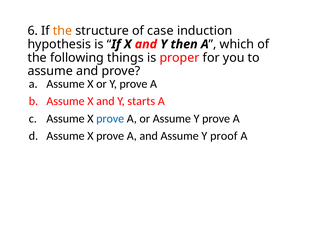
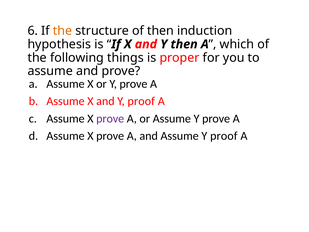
of case: case -> then (160, 31)
and Y starts: starts -> proof (141, 101)
prove colour: blue -> purple (110, 118)
